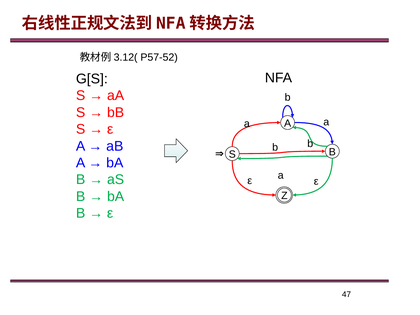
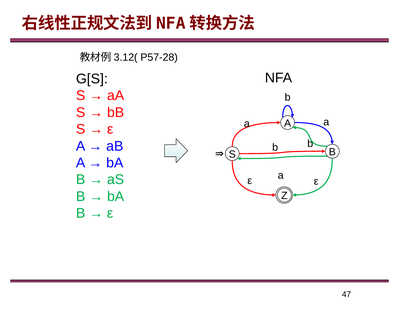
P57-52: P57-52 -> P57-28 (159, 57)
